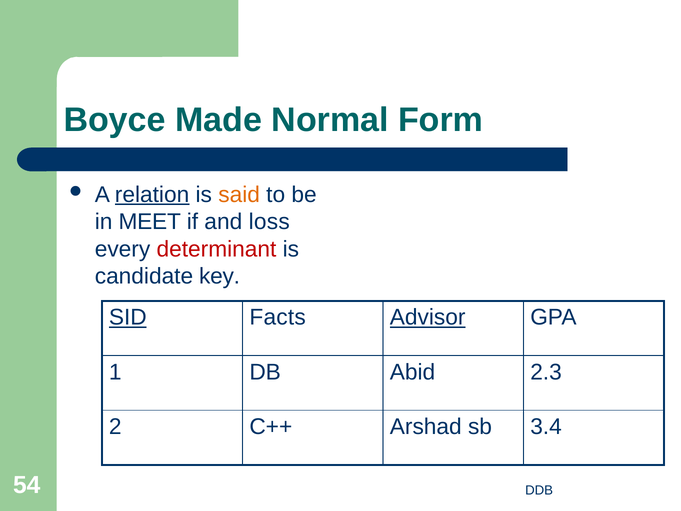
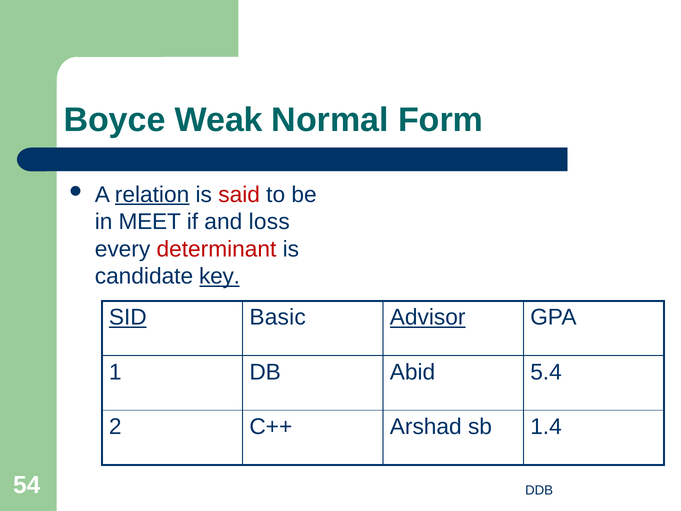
Made: Made -> Weak (219, 120)
said colour: orange -> red (239, 195)
key underline: none -> present (220, 276)
Facts: Facts -> Basic (278, 317)
2.3: 2.3 -> 5.4 (546, 372)
3.4: 3.4 -> 1.4 (546, 426)
